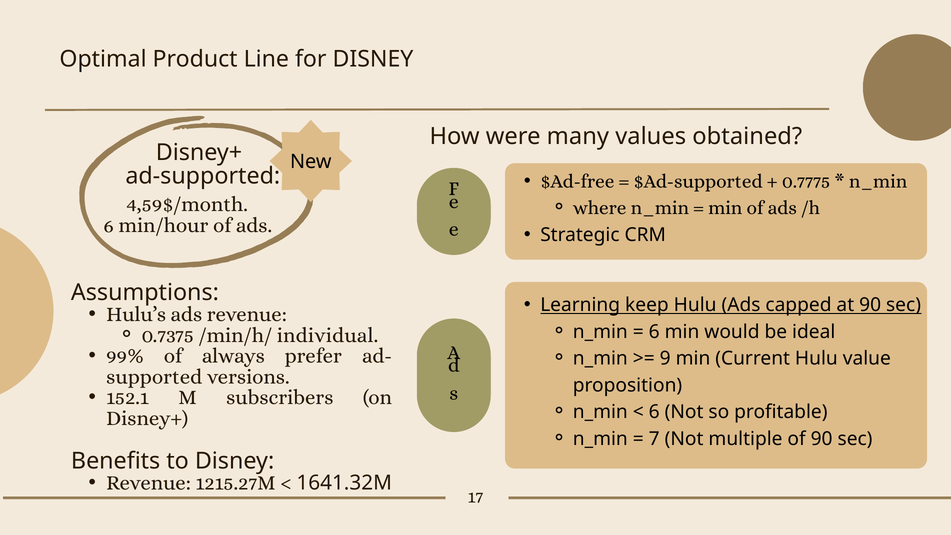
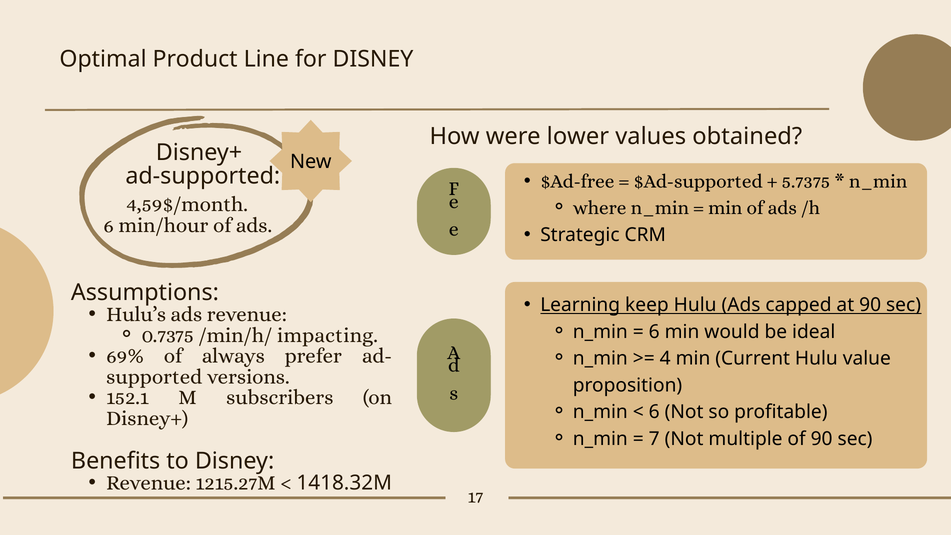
many: many -> lower (578, 136)
0.7775: 0.7775 -> 5.7375 (806, 181)
individual: individual -> impacting (328, 335)
99%: 99% -> 69% (125, 356)
9: 9 -> 4 (665, 358)
1641.32M: 1641.32M -> 1418.32M (344, 483)
